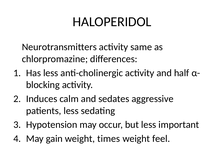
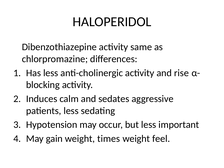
Neurotransmitters: Neurotransmitters -> Dibenzothiazepine (59, 47)
half: half -> rise (181, 73)
